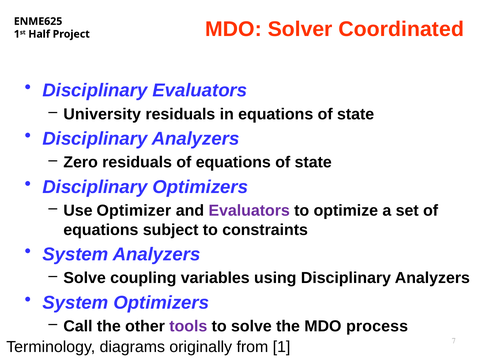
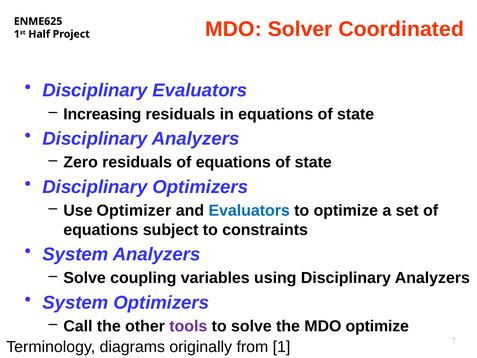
University: University -> Increasing (102, 114)
Evaluators colour: purple -> blue (249, 211)
MDO process: process -> optimize (377, 326)
